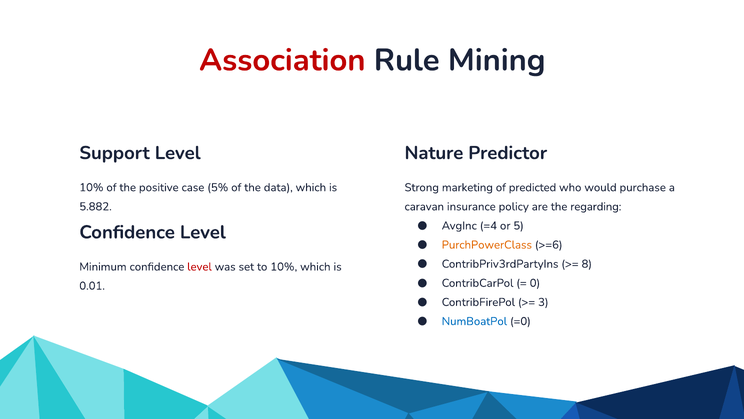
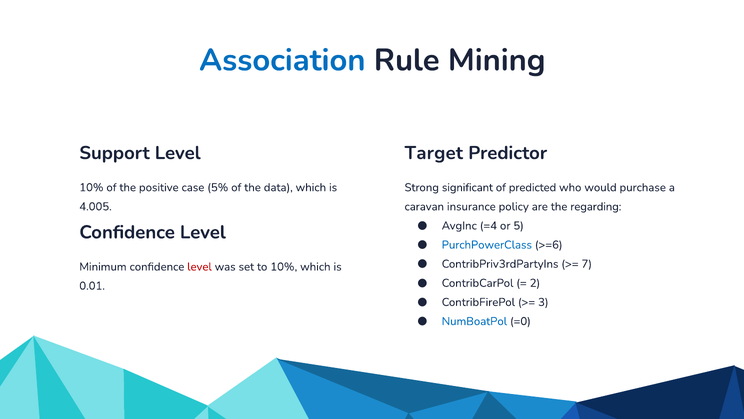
Association colour: red -> blue (282, 60)
Nature: Nature -> Target (434, 153)
marketing: marketing -> significant (467, 187)
5.882: 5.882 -> 4.005 (96, 206)
PurchPowerClass colour: orange -> blue (487, 245)
8: 8 -> 7 (587, 264)
0: 0 -> 2 (535, 283)
